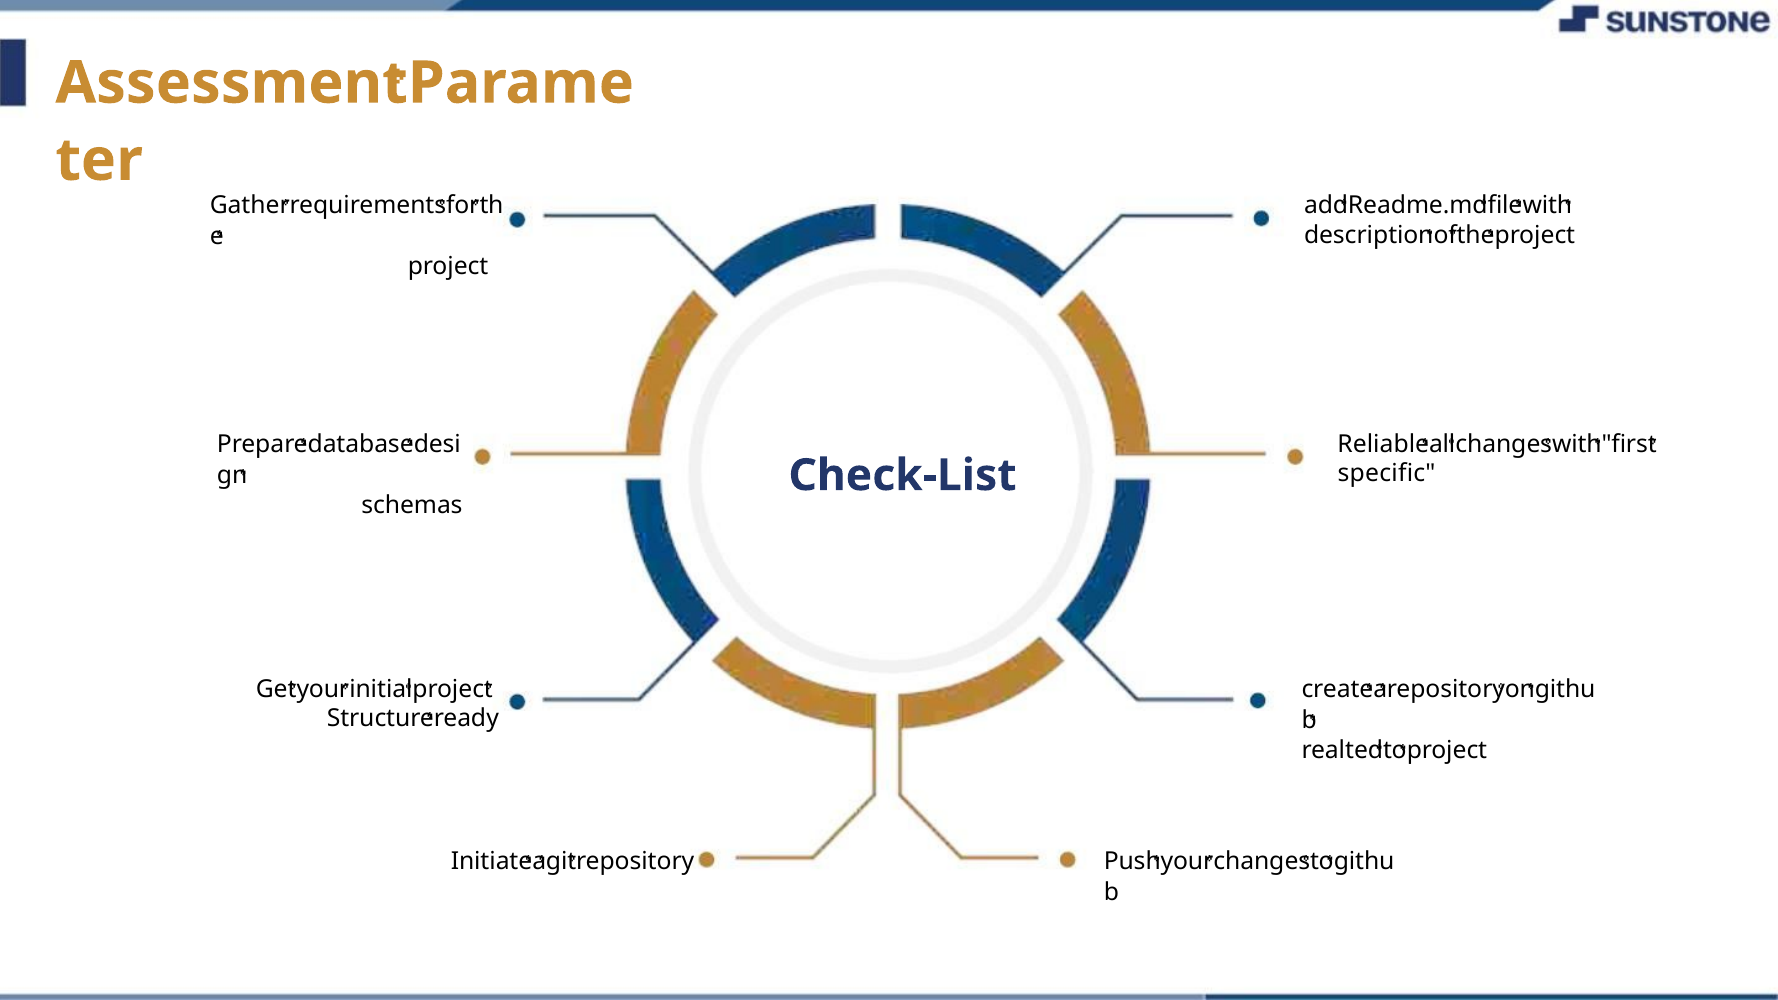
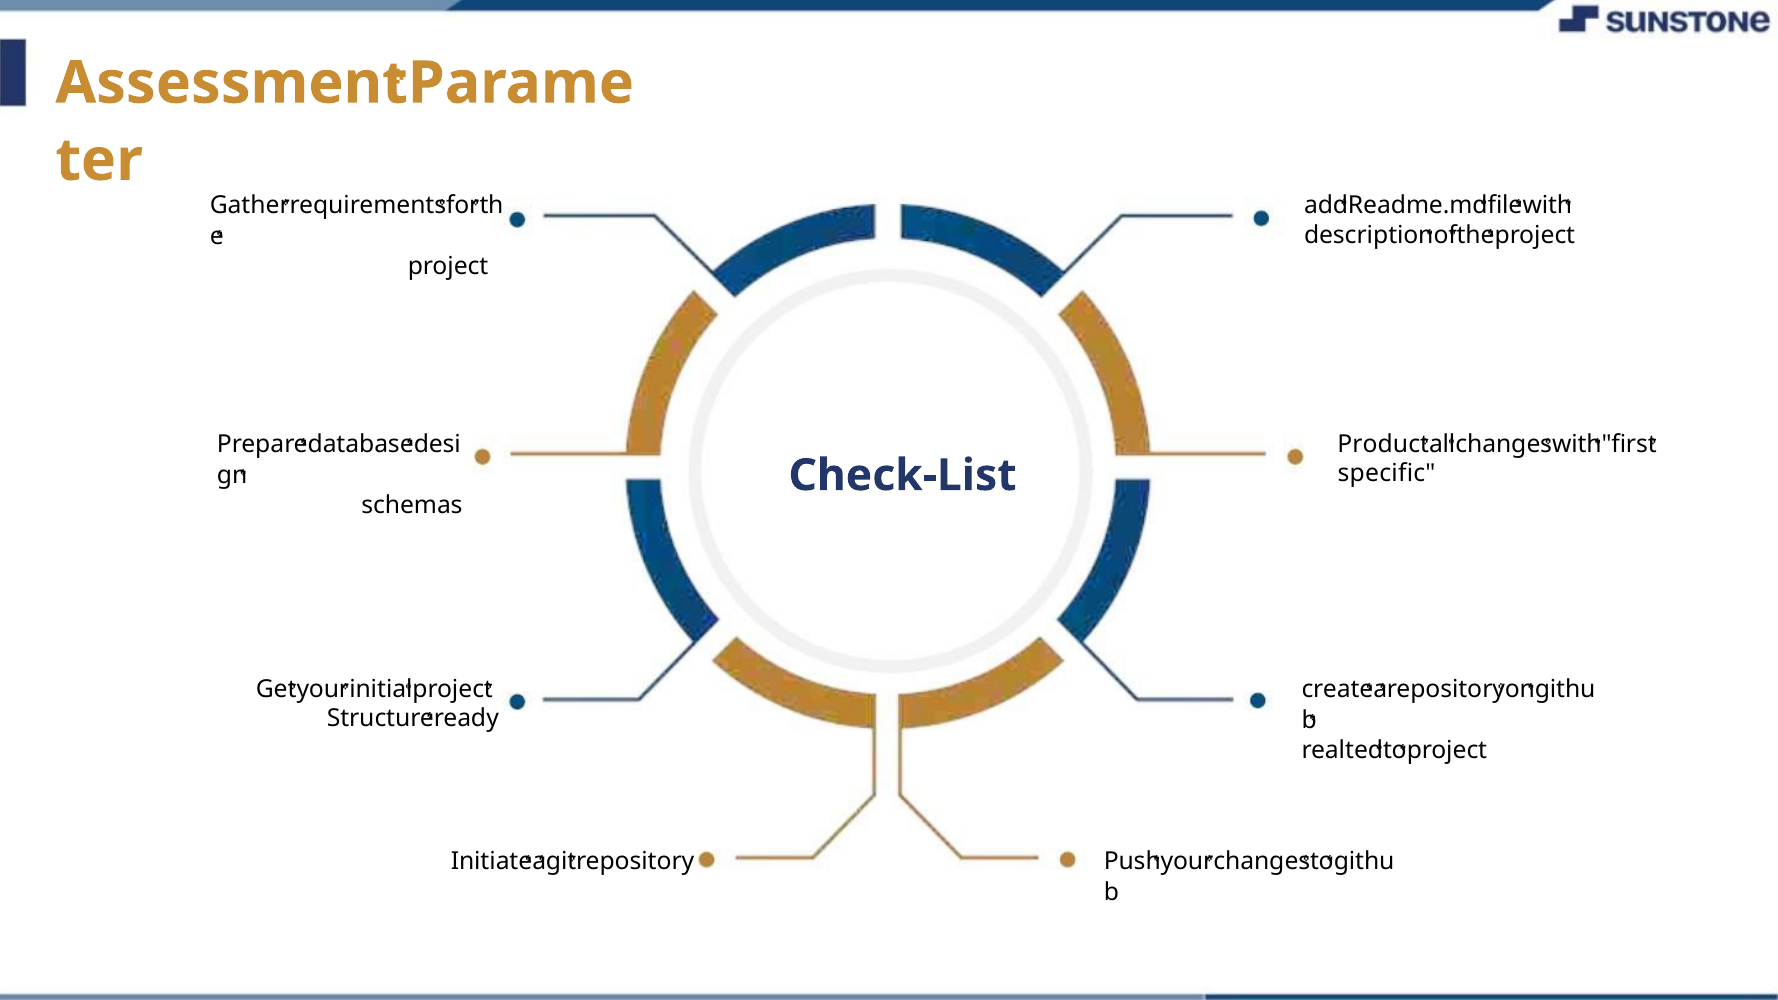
Reliable: Reliable -> Product (1383, 444)
